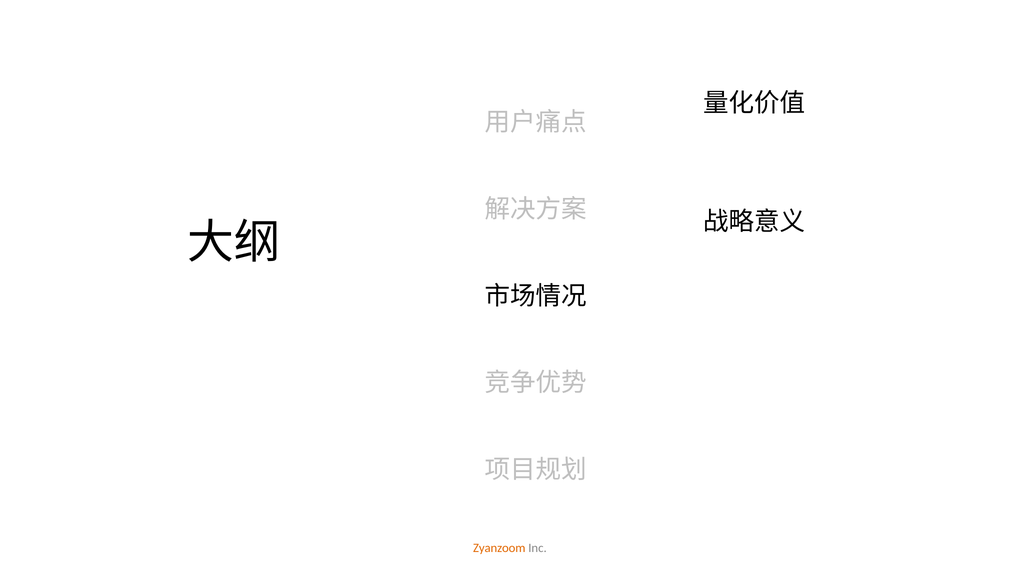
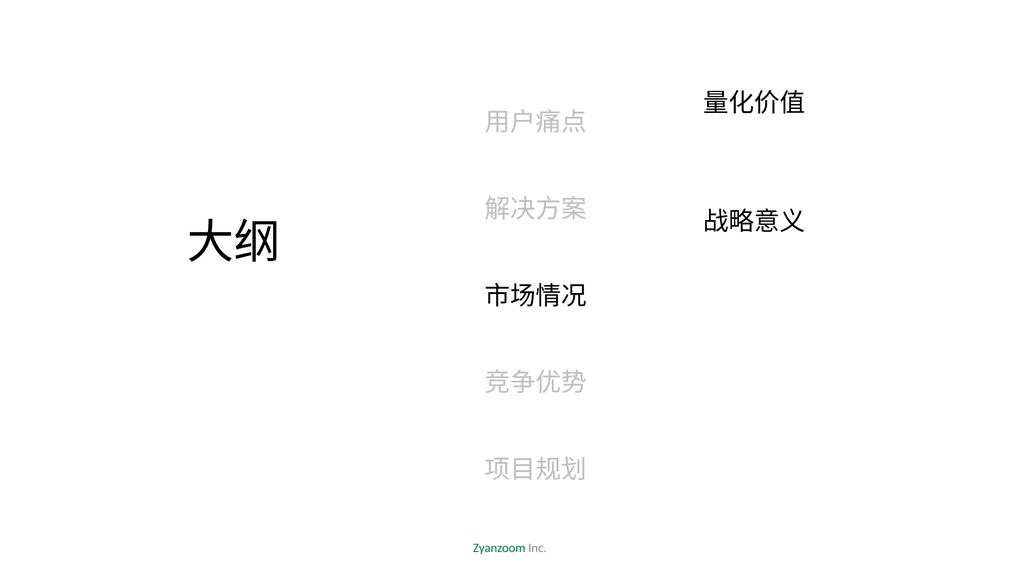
Zyanzoom colour: orange -> green (499, 548)
